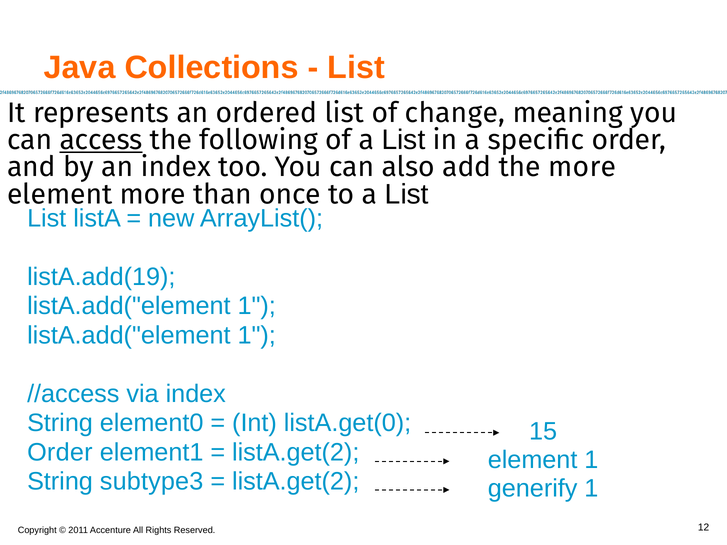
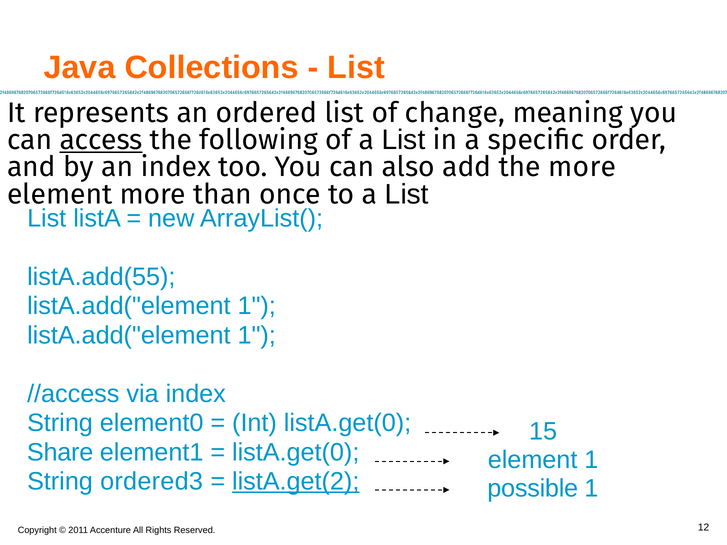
listA.add(19: listA.add(19 -> listA.add(55 (101, 277)
Order: Order -> Share (60, 453)
listA.get(2: listA.get(2 -> listA.get(0 (296, 453)
subtype3: subtype3 -> ordered3 (152, 482)
listA.get(2 underline: none -> present (296, 482)
generify: generify -> possible (533, 489)
